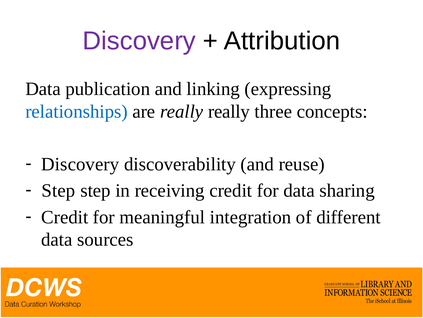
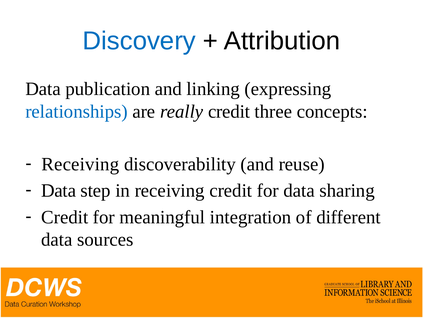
Discovery colour: purple -> blue (139, 41)
really really: really -> credit (229, 111)
Discovery: Discovery -> Receiving (80, 164)
Step: Step -> Data (59, 190)
